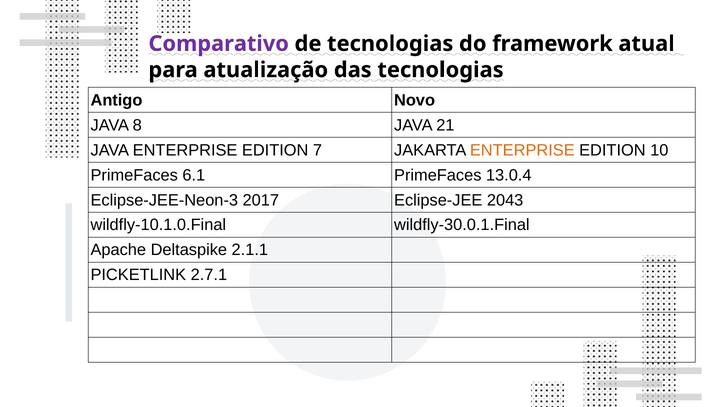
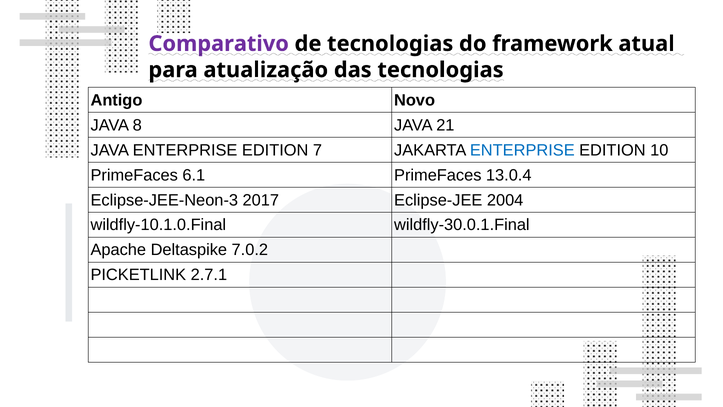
ENTERPRISE colour: orange -> blue (522, 150)
2043: 2043 -> 2004 (505, 200)
2.1.1: 2.1.1 -> 7.0.2 (250, 250)
